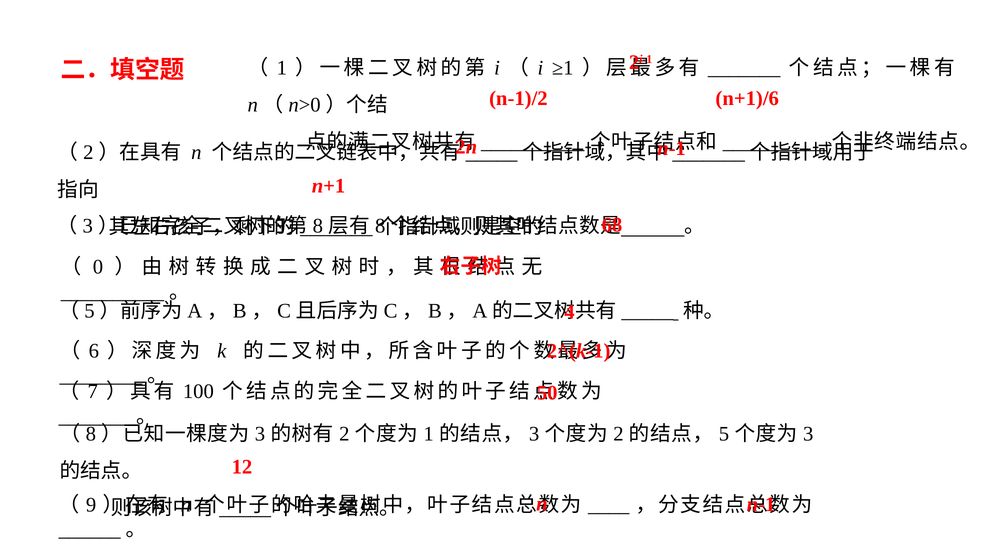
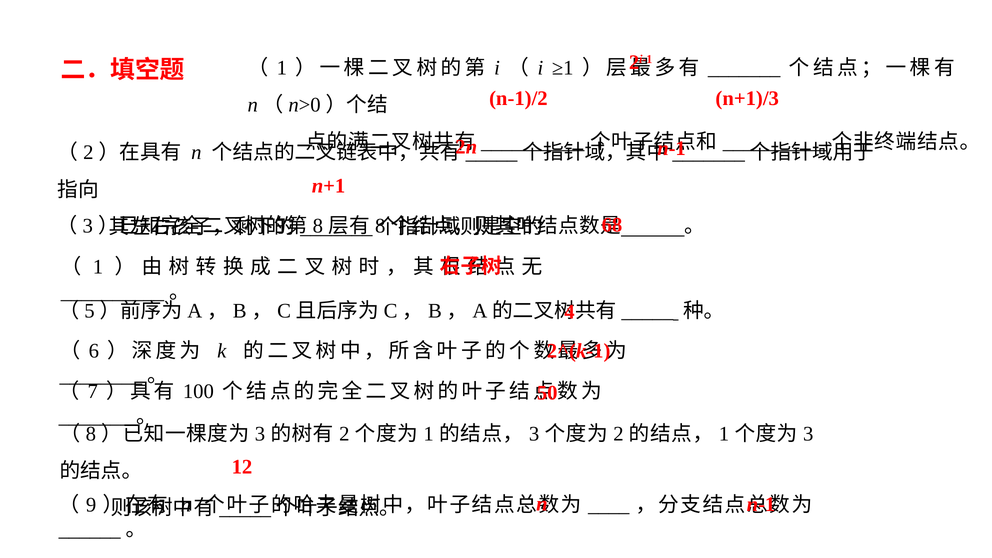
n+1)/6: n+1)/6 -> n+1)/3 (747, 99)
0: 0 -> 1 (98, 267)
5: 5 -> 1 (724, 434)
